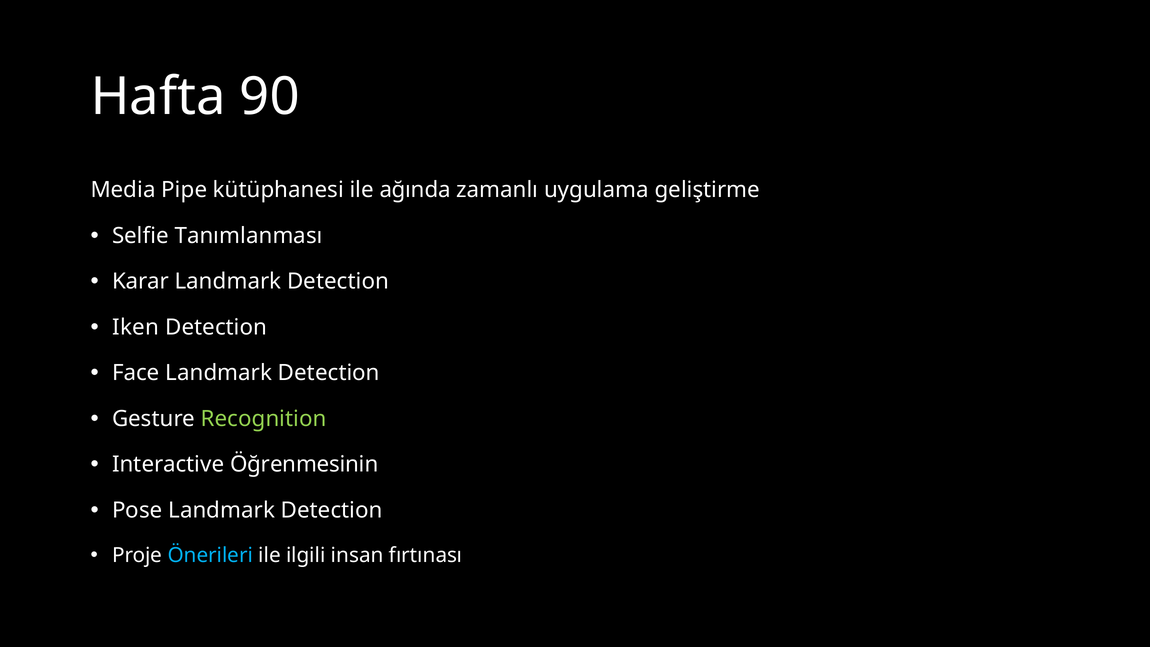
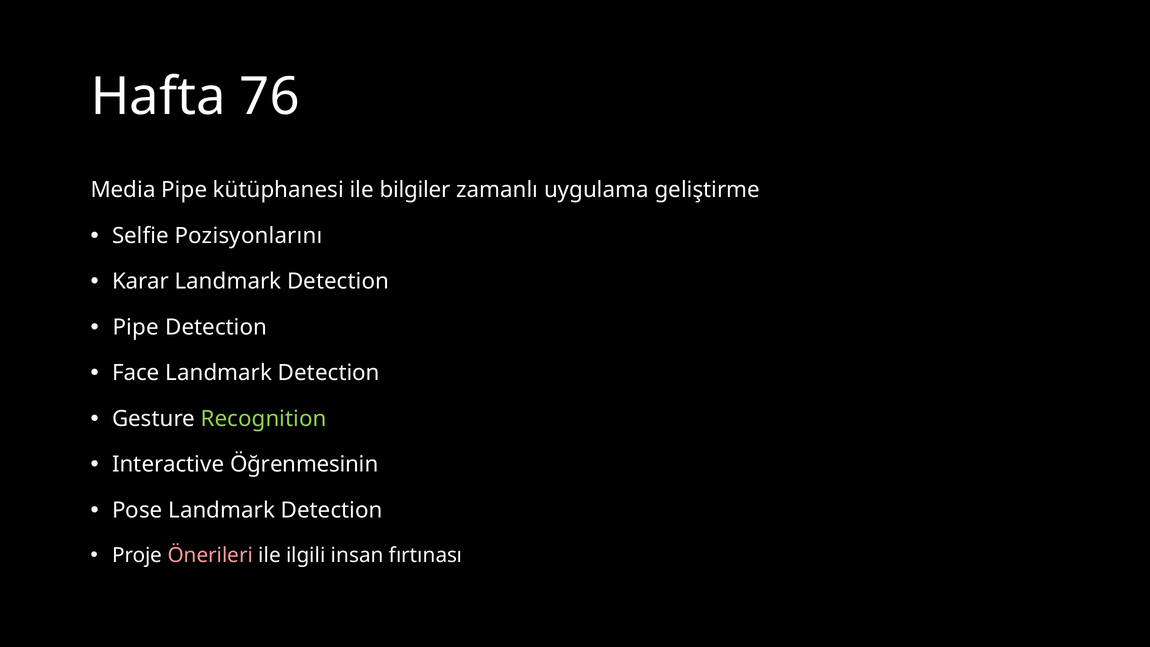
90: 90 -> 76 (269, 97)
ağında: ağında -> bilgiler (415, 190)
Tanımlanması: Tanımlanması -> Pozisyonlarını (249, 236)
Iken: Iken -> Pipe (136, 327)
Önerileri colour: light blue -> pink (210, 555)
